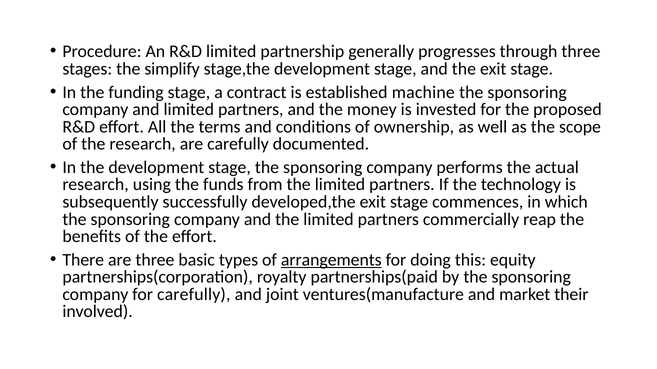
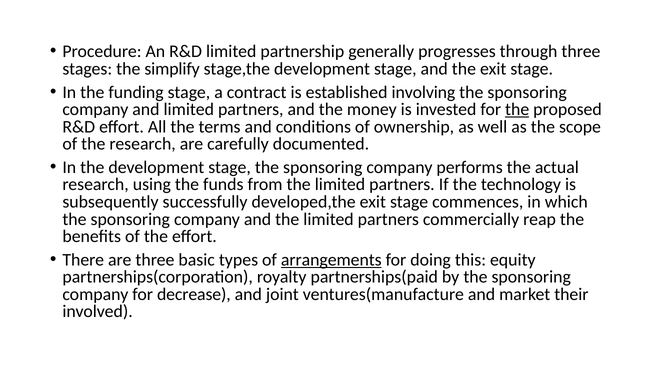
machine: machine -> involving (423, 92)
the underline: none -> present (517, 110)
for carefully: carefully -> decrease (194, 295)
